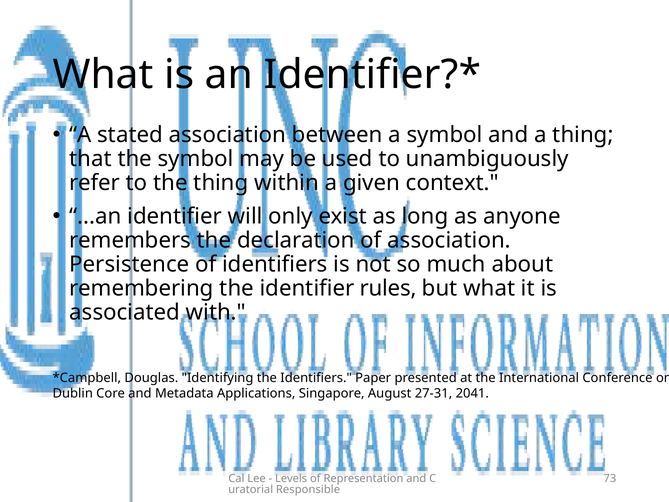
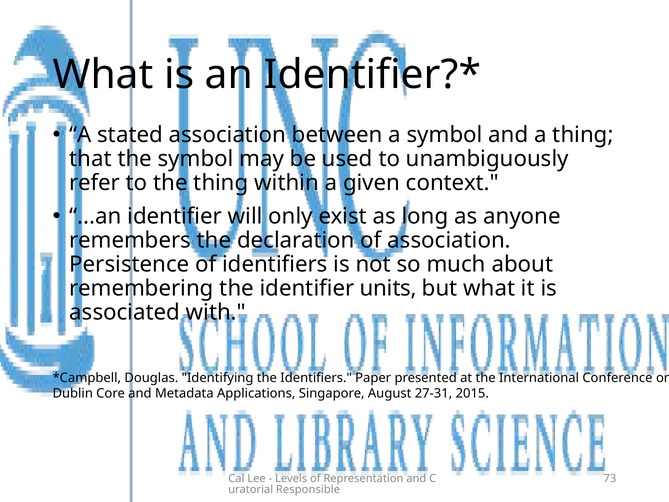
rules: rules -> units (388, 288)
2041: 2041 -> 2015 (472, 393)
